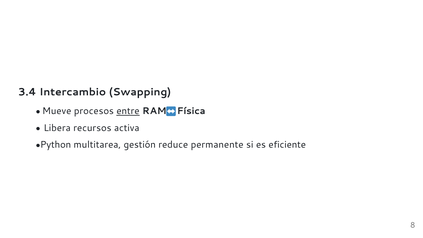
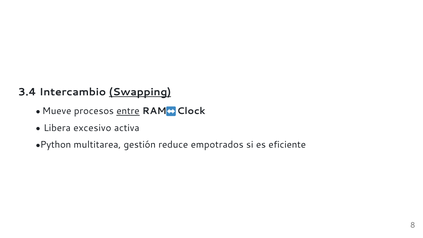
Swapping underline: none -> present (140, 92)
Física: Física -> Clock (191, 111)
recursos: recursos -> excesivo (92, 128)
permanente: permanente -> empotrados (217, 145)
